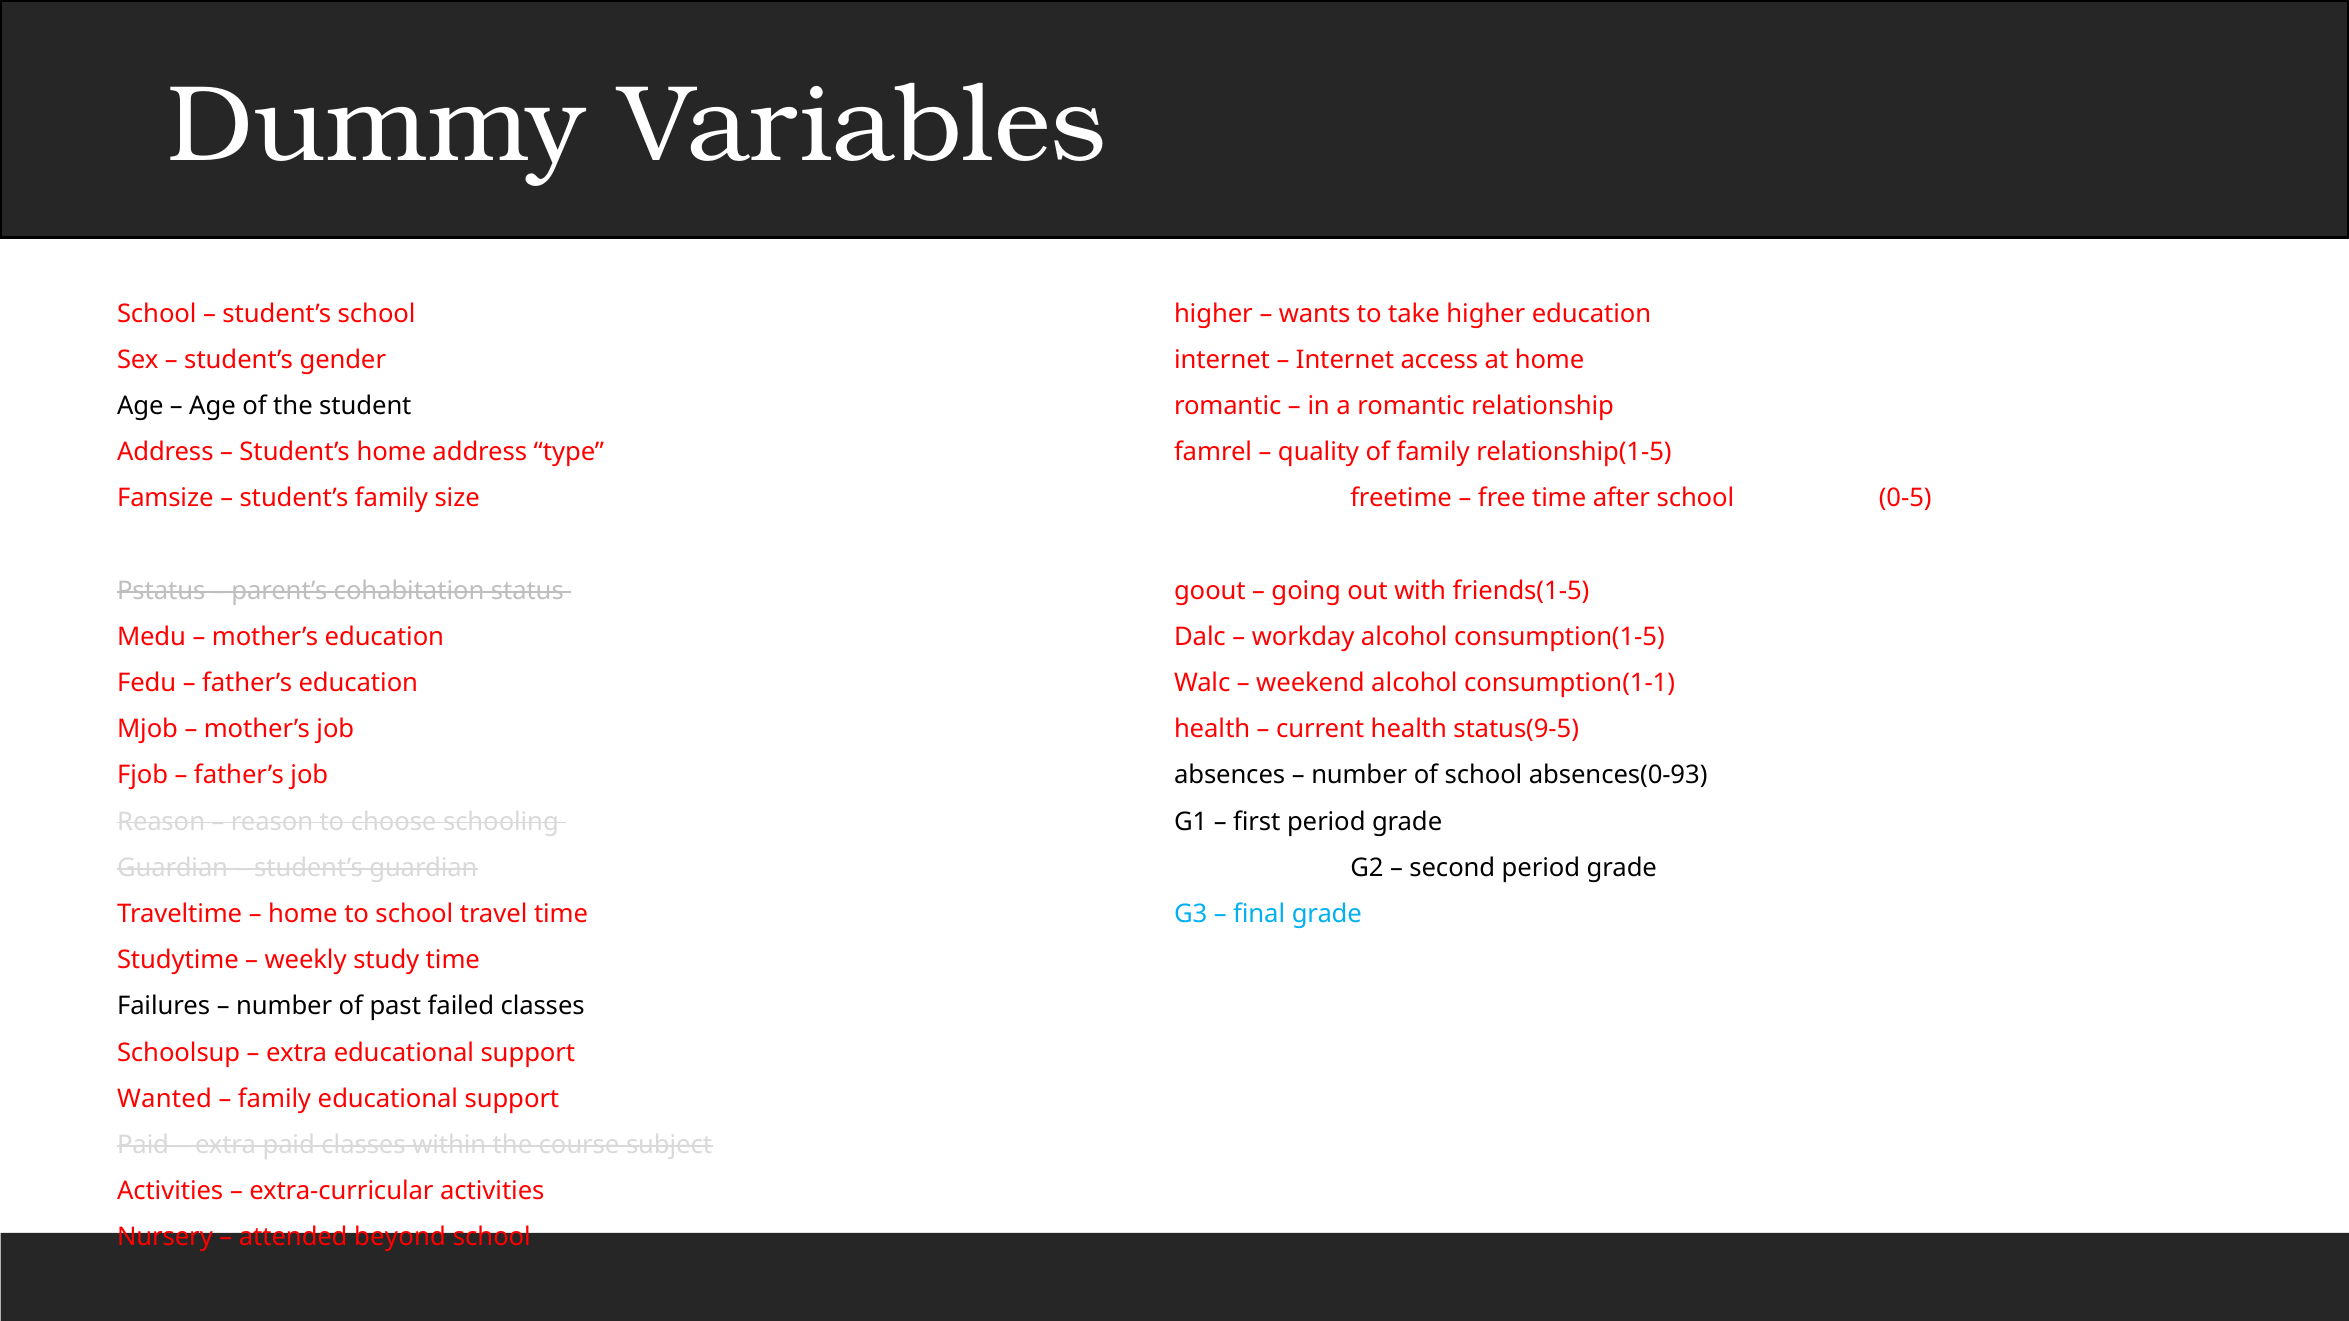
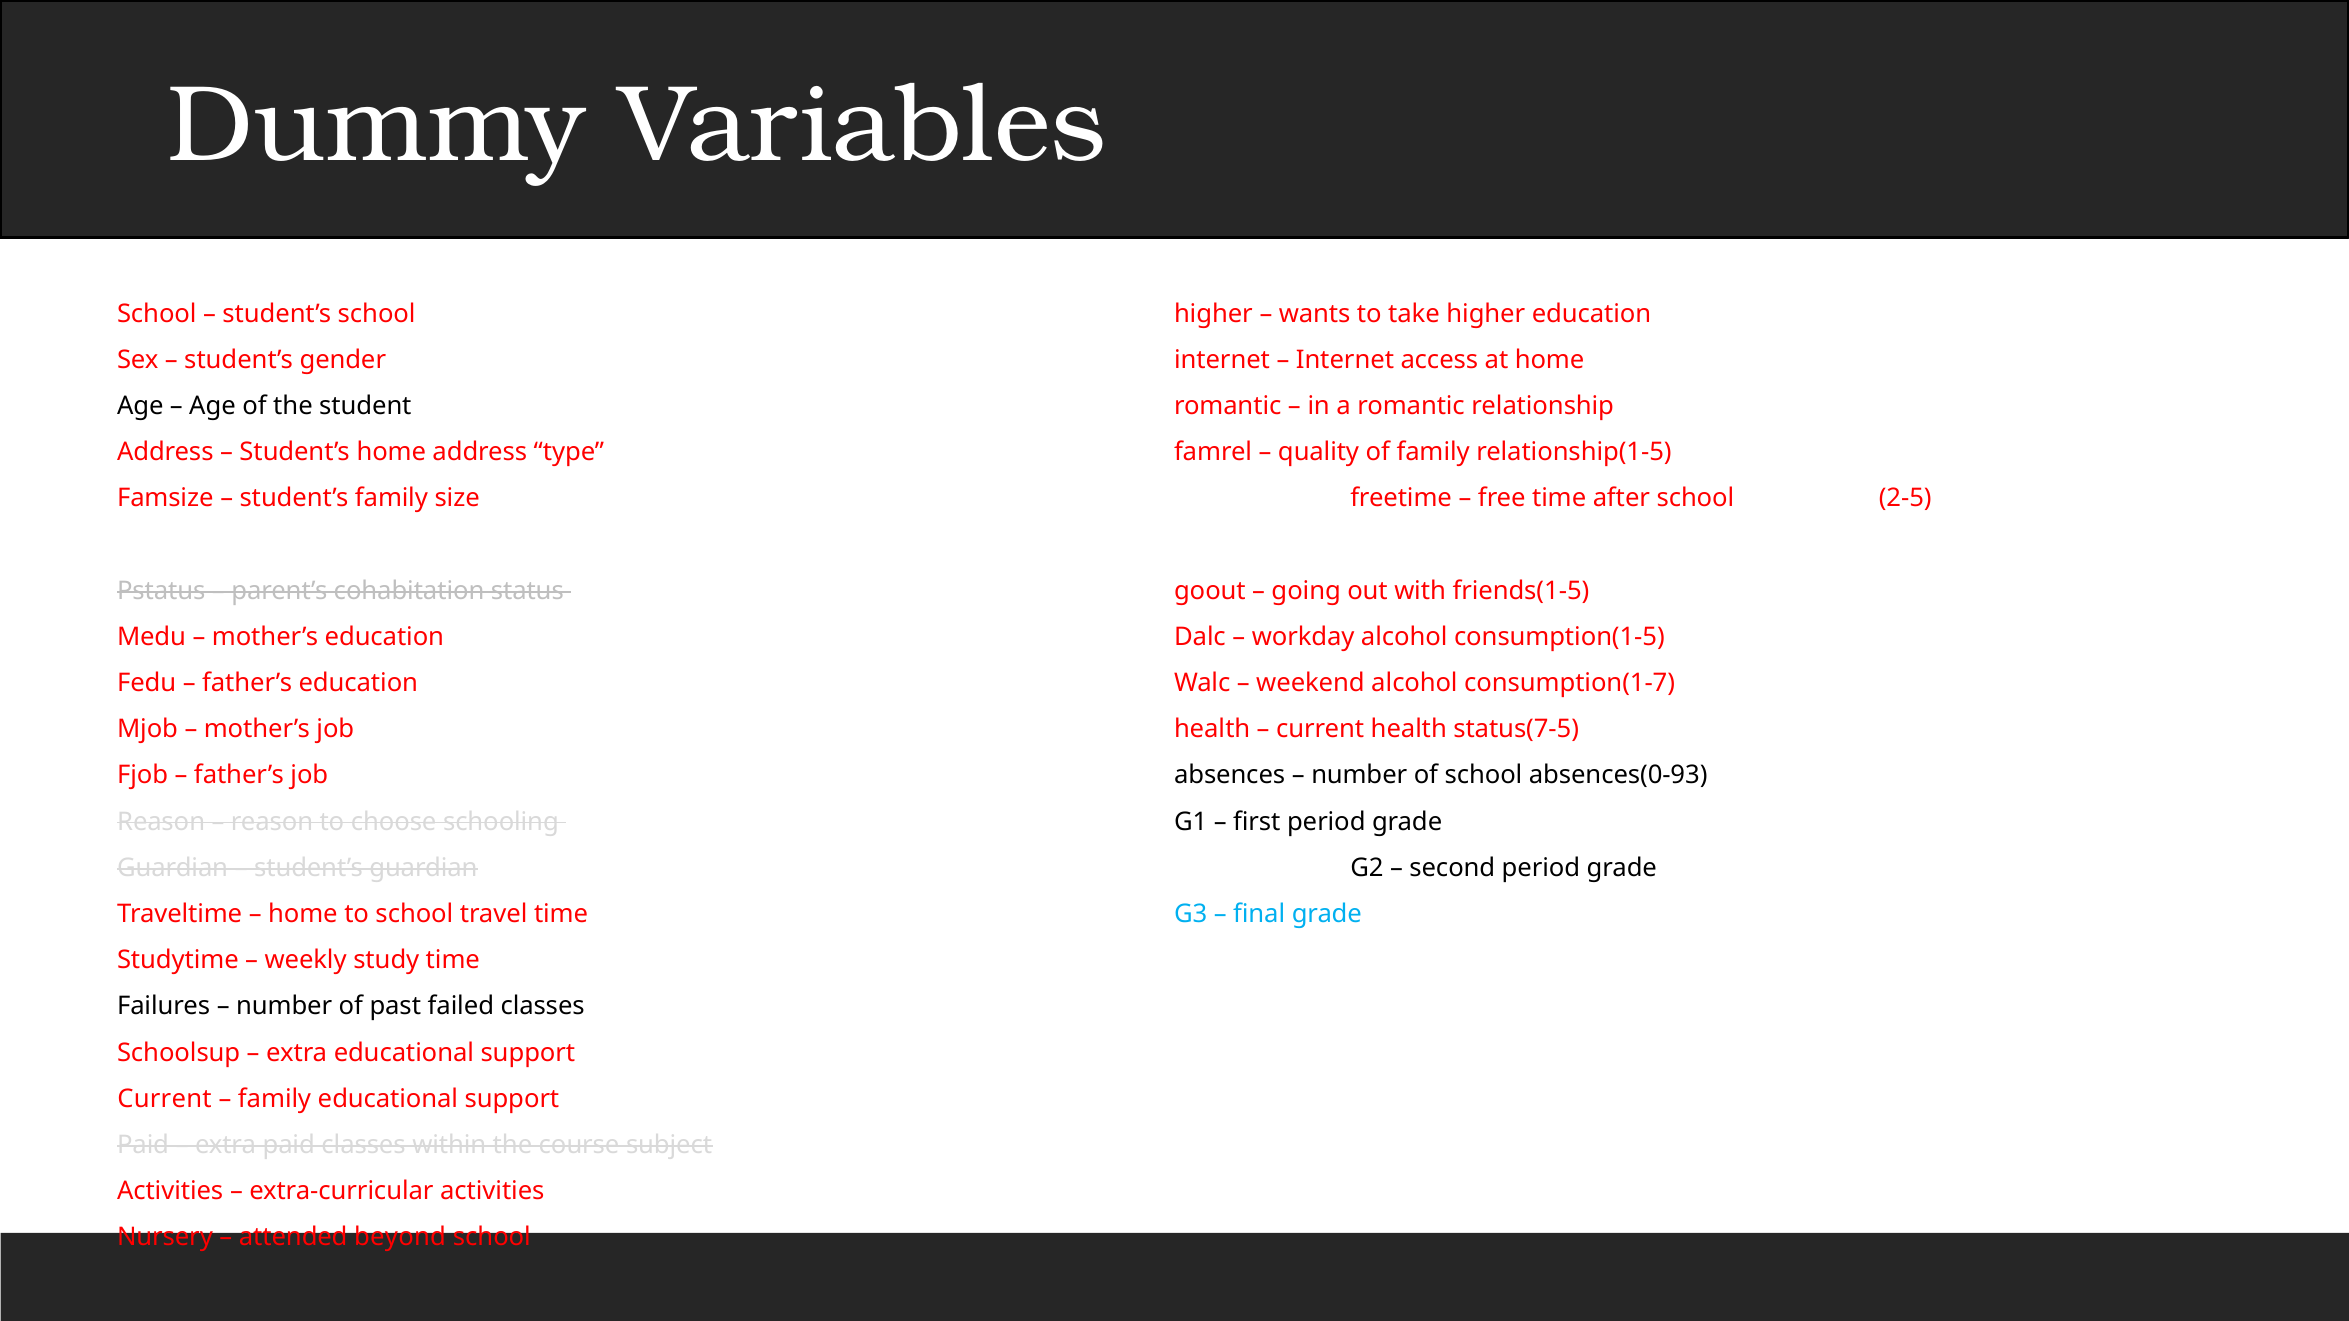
0-5: 0-5 -> 2-5 (1905, 498)
consumption(1-1: consumption(1-1 -> consumption(1-7 (1570, 683)
status(9-5: status(9-5 -> status(7-5 (1516, 729)
Wanted: Wanted -> Current (164, 1099)
